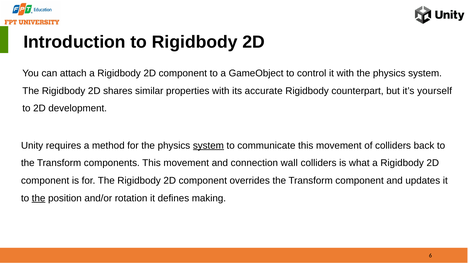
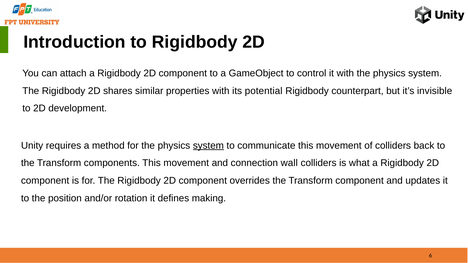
accurate: accurate -> potential (264, 91)
yourself: yourself -> invisible (435, 91)
the underline: present -> none (39, 198)
